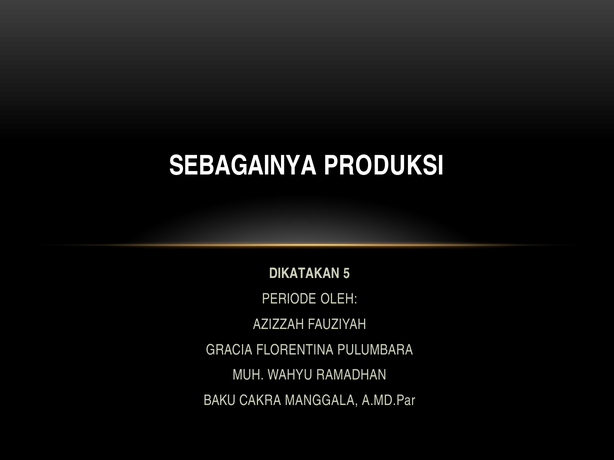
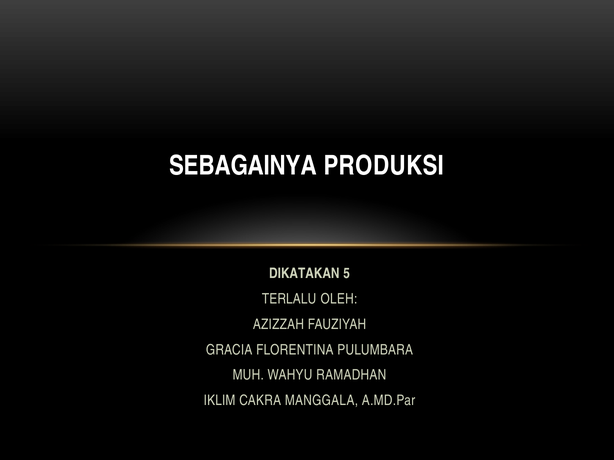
PERIODE: PERIODE -> TERLALU (289, 299)
BAKU: BAKU -> IKLIM (220, 401)
